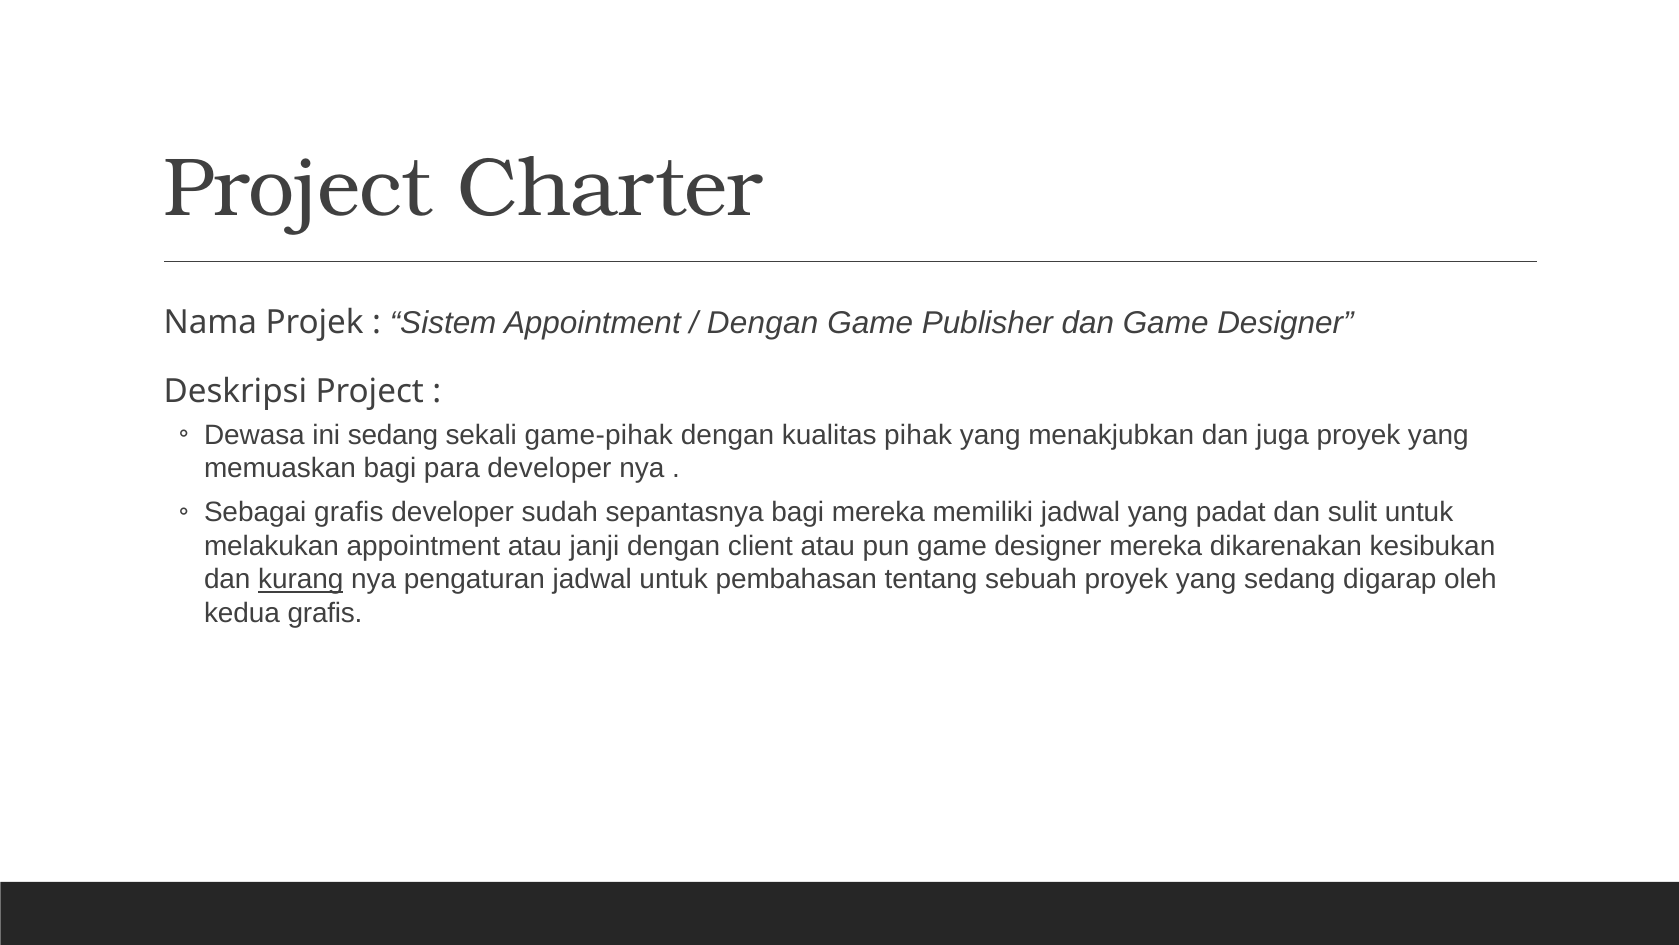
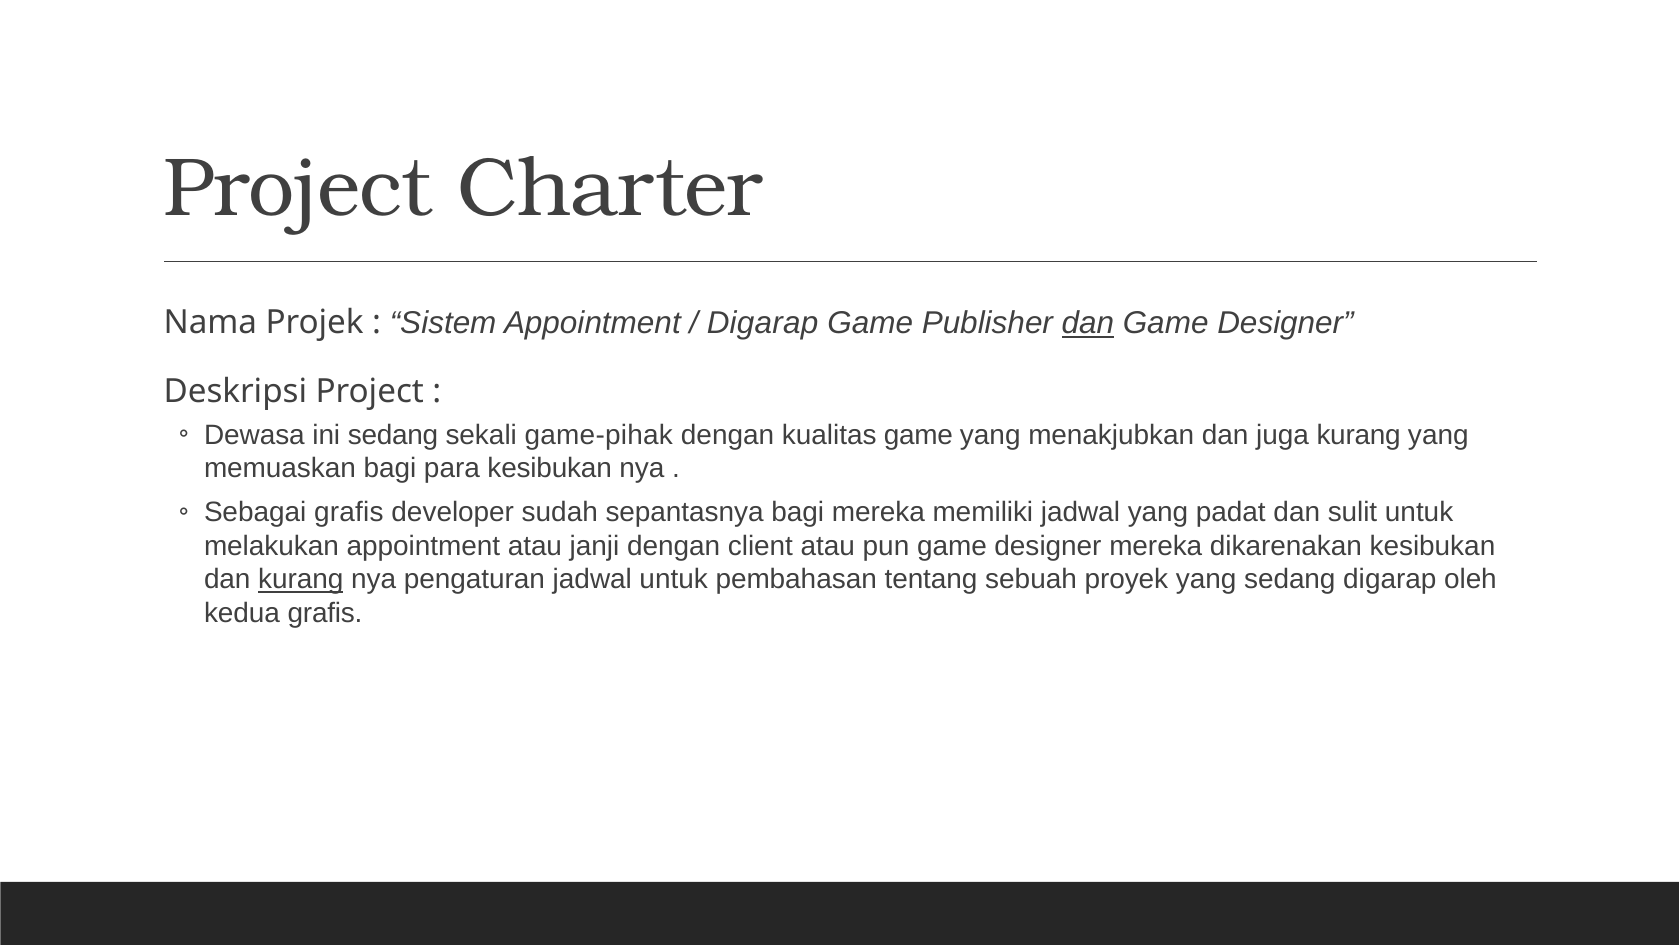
Dengan: Dengan -> Digarap (763, 323)
dan underline: none -> present (1088, 323)
kualitas pihak: pihak -> game (918, 435)
juga proyek: proyek -> kurang (1359, 435)
para developer: developer -> kesibukan (550, 468)
